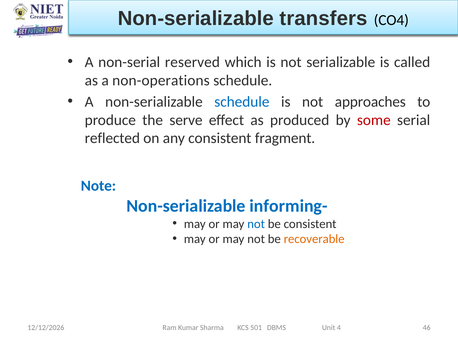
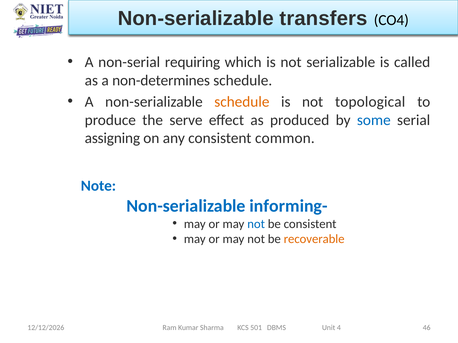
reserved: reserved -> requiring (193, 62)
non-operations: non-operations -> non-determines (161, 80)
schedule colour: blue -> orange (242, 102)
approaches: approaches -> topological (370, 102)
some colour: red -> blue (374, 120)
reflected: reflected -> assigning (112, 138)
fragment: fragment -> common (285, 138)
